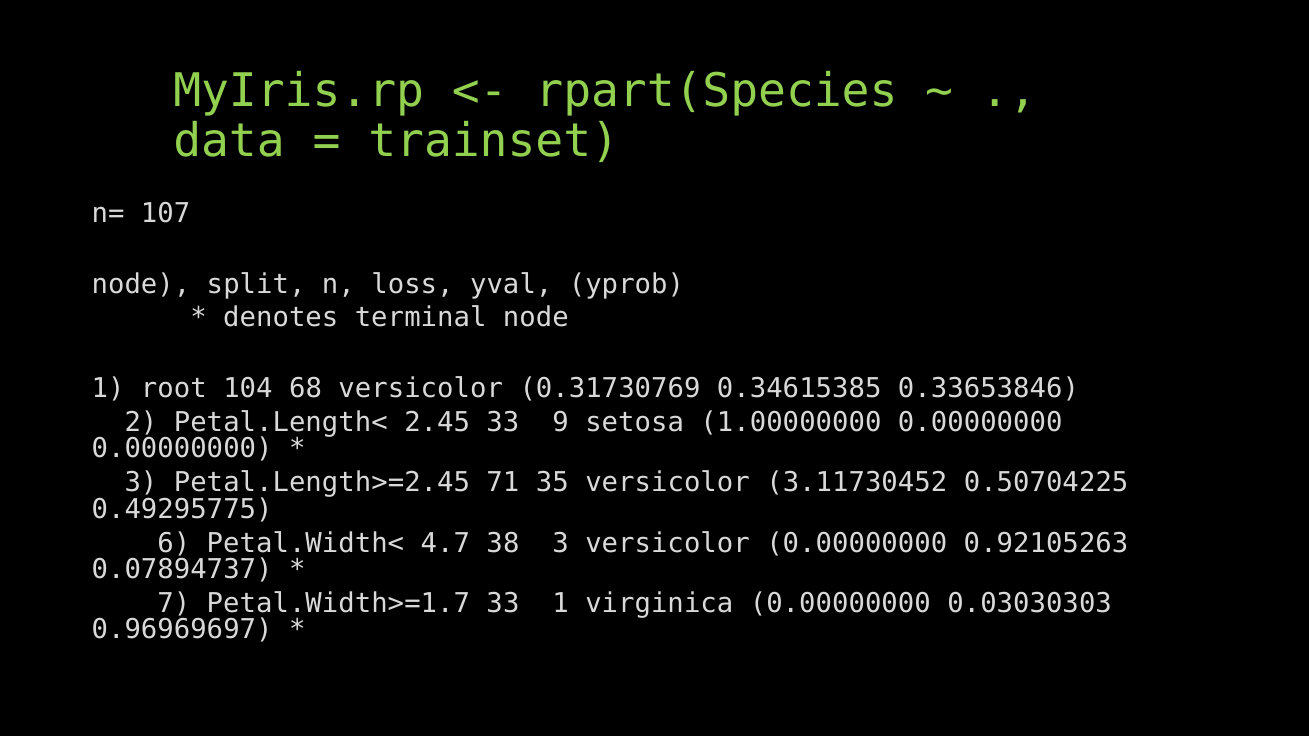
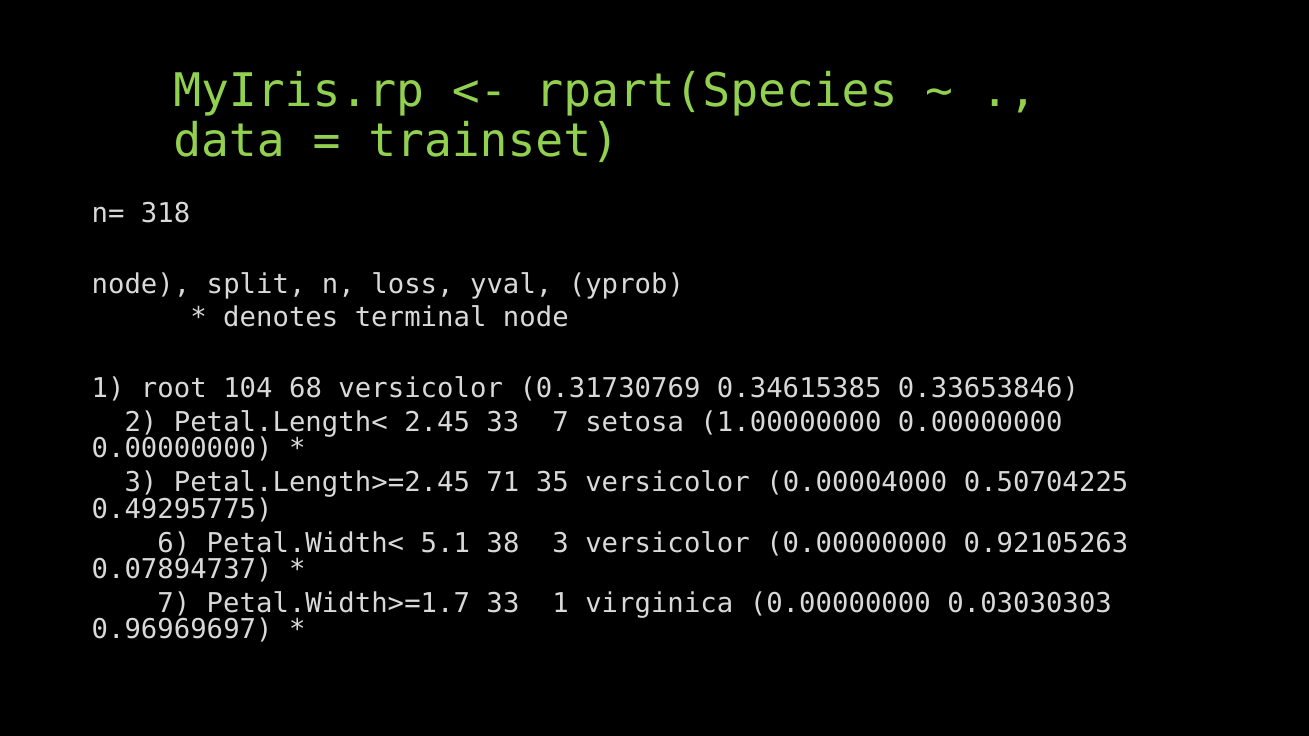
107: 107 -> 318 (166, 213)
33 9: 9 -> 7 (561, 422)
3.11730452: 3.11730452 -> 0.00004000 (857, 483)
4.7: 4.7 -> 5.1 (445, 543)
